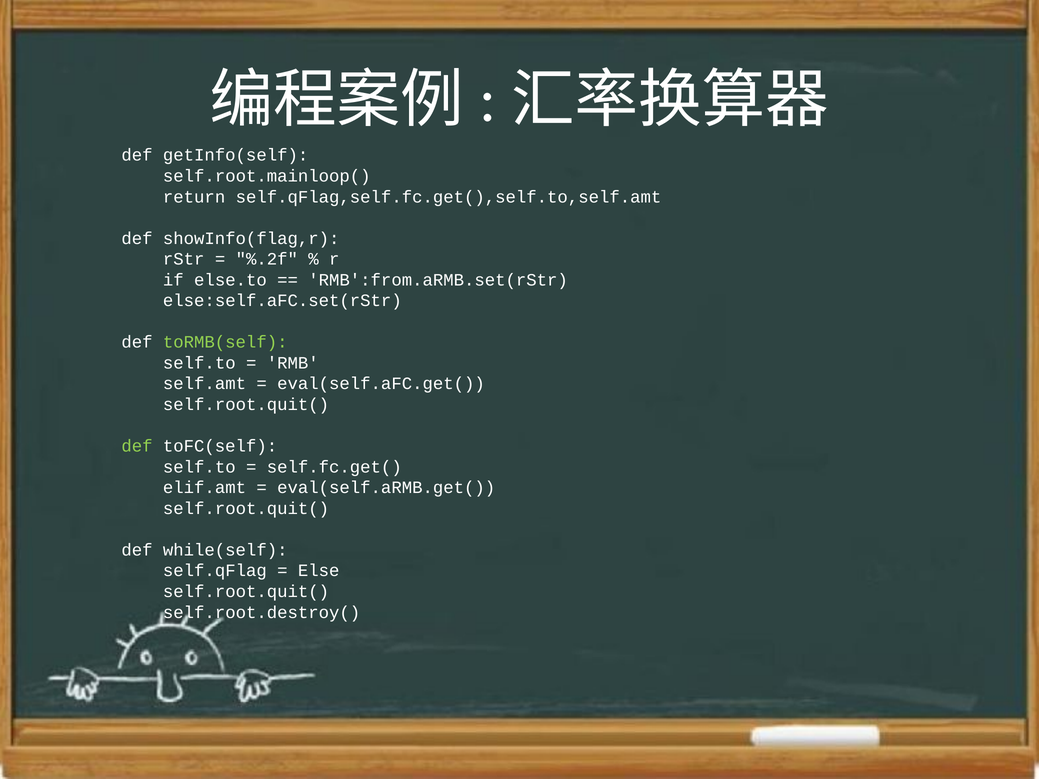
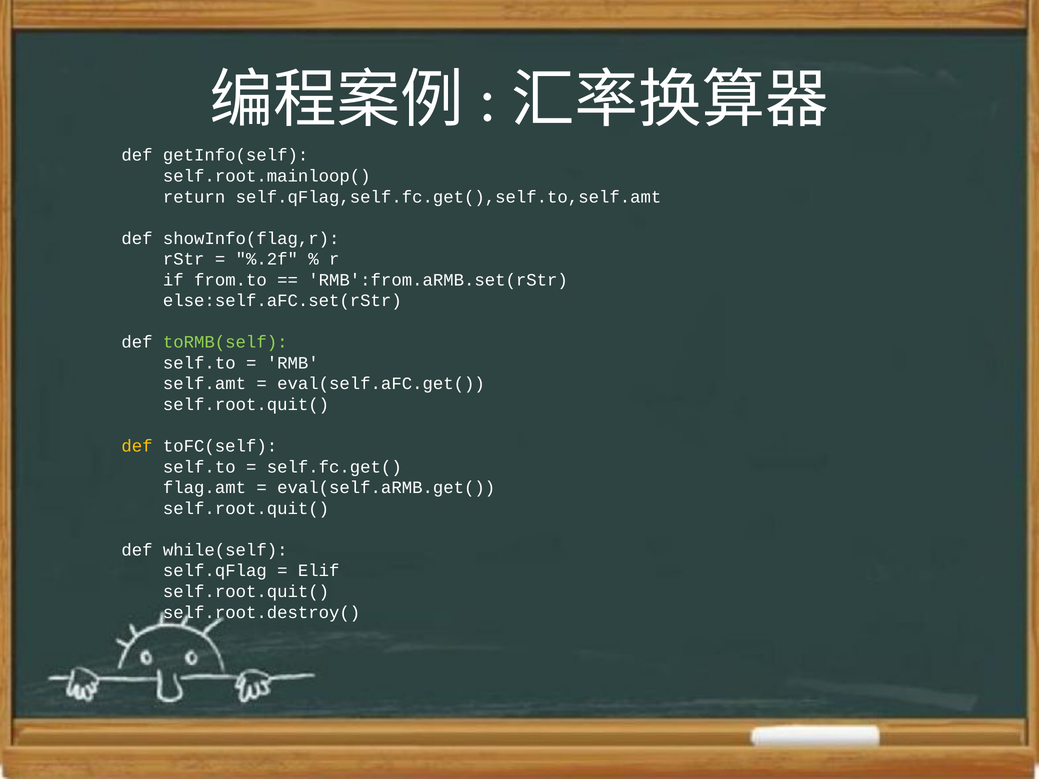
else.to: else.to -> from.to (230, 280)
def colour: light green -> yellow (137, 446)
elif.amt: elif.amt -> flag.amt (204, 488)
Else: Else -> Elif (319, 571)
